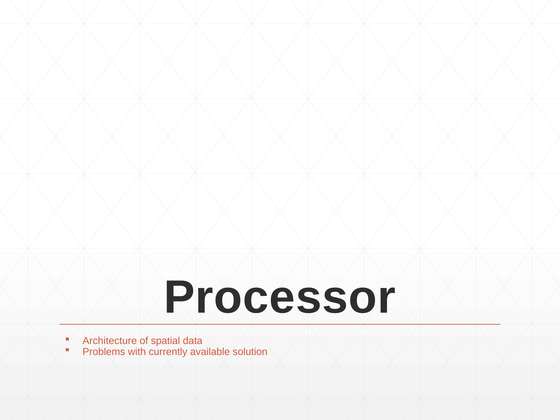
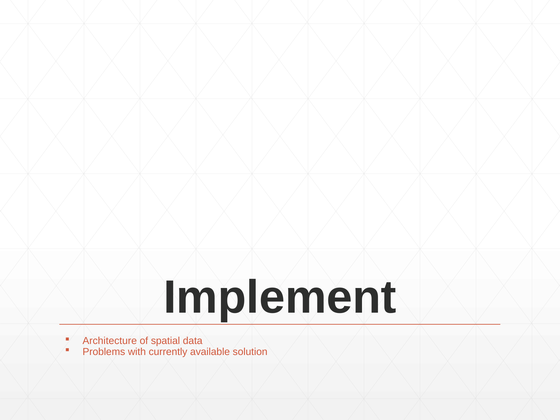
Processor: Processor -> Implement (280, 297)
